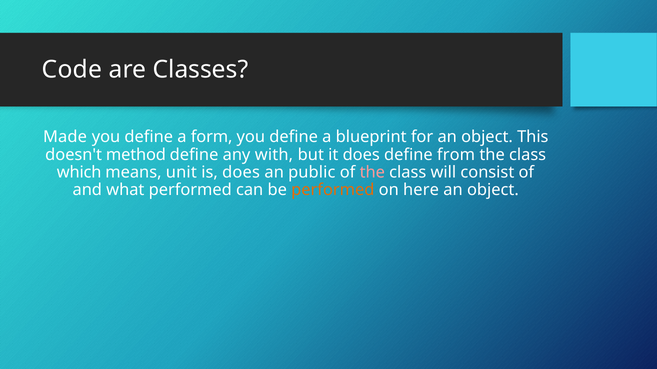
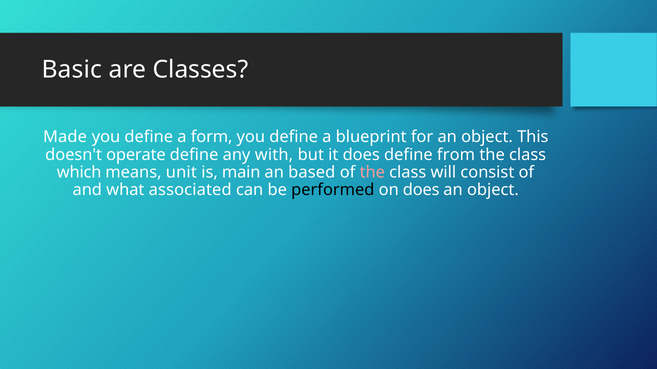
Code: Code -> Basic (72, 70)
method: method -> operate (136, 155)
is does: does -> main (241, 173)
public: public -> based (312, 173)
what performed: performed -> associated (190, 190)
performed colour: orange -> black (333, 190)
on here: here -> does (421, 190)
